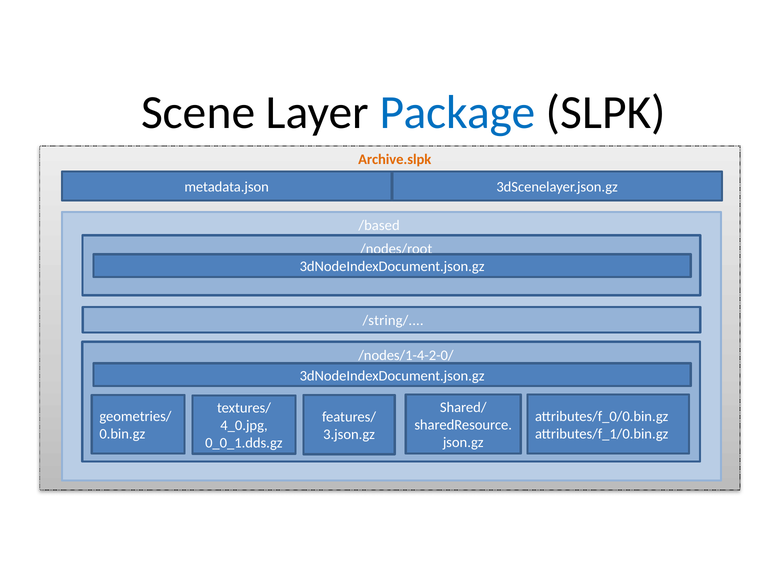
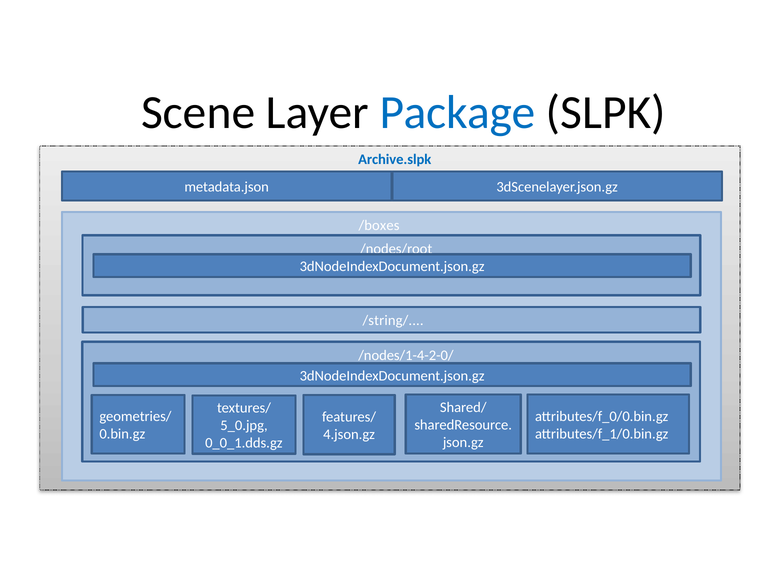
Archive.slpk colour: orange -> blue (395, 159)
/based: /based -> /boxes (379, 225)
4_0.jpg: 4_0.jpg -> 5_0.jpg (244, 425)
3.json.gz: 3.json.gz -> 4.json.gz (349, 434)
